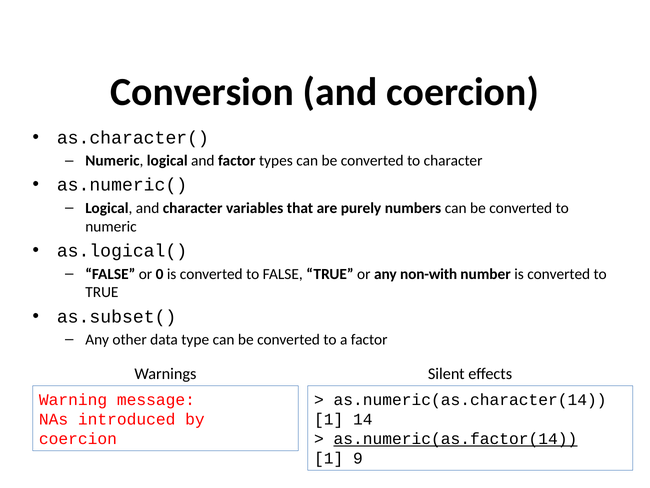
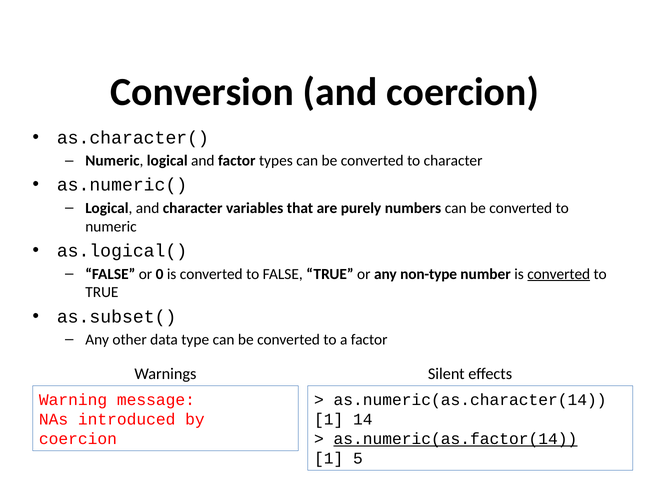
non-with: non-with -> non-type (429, 274)
converted underline: none -> present (559, 274)
9: 9 -> 5 (358, 458)
